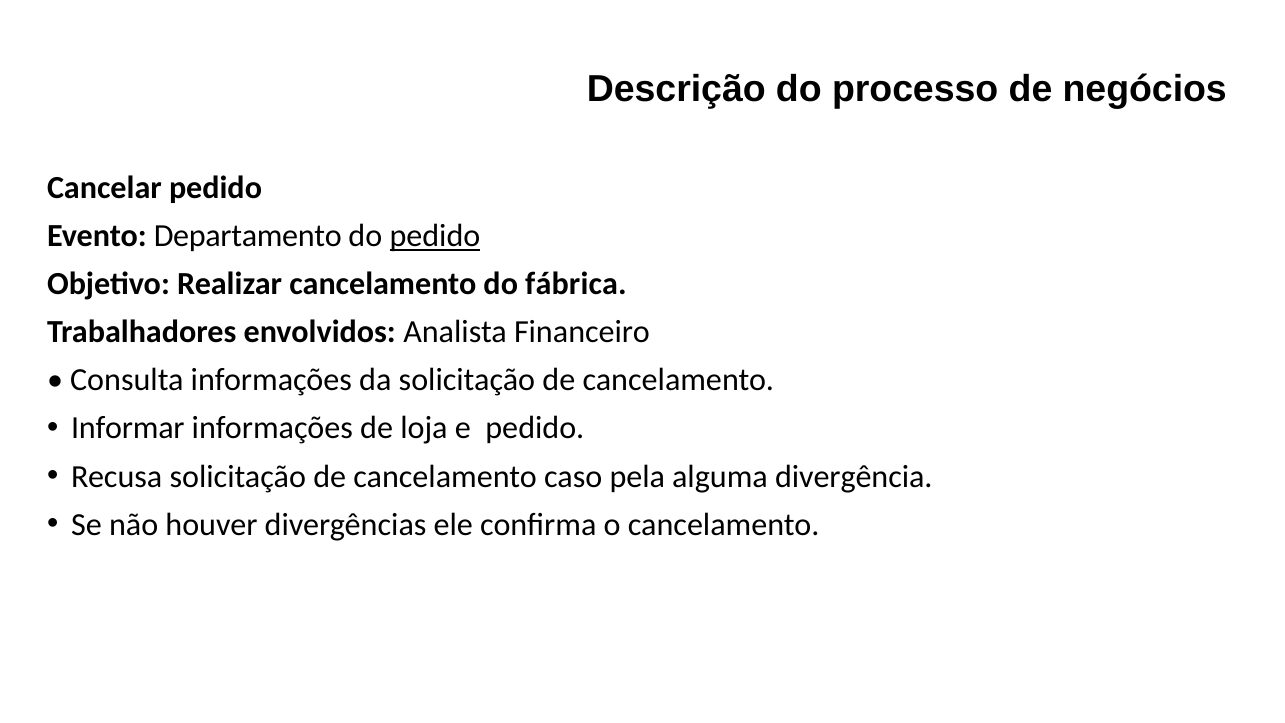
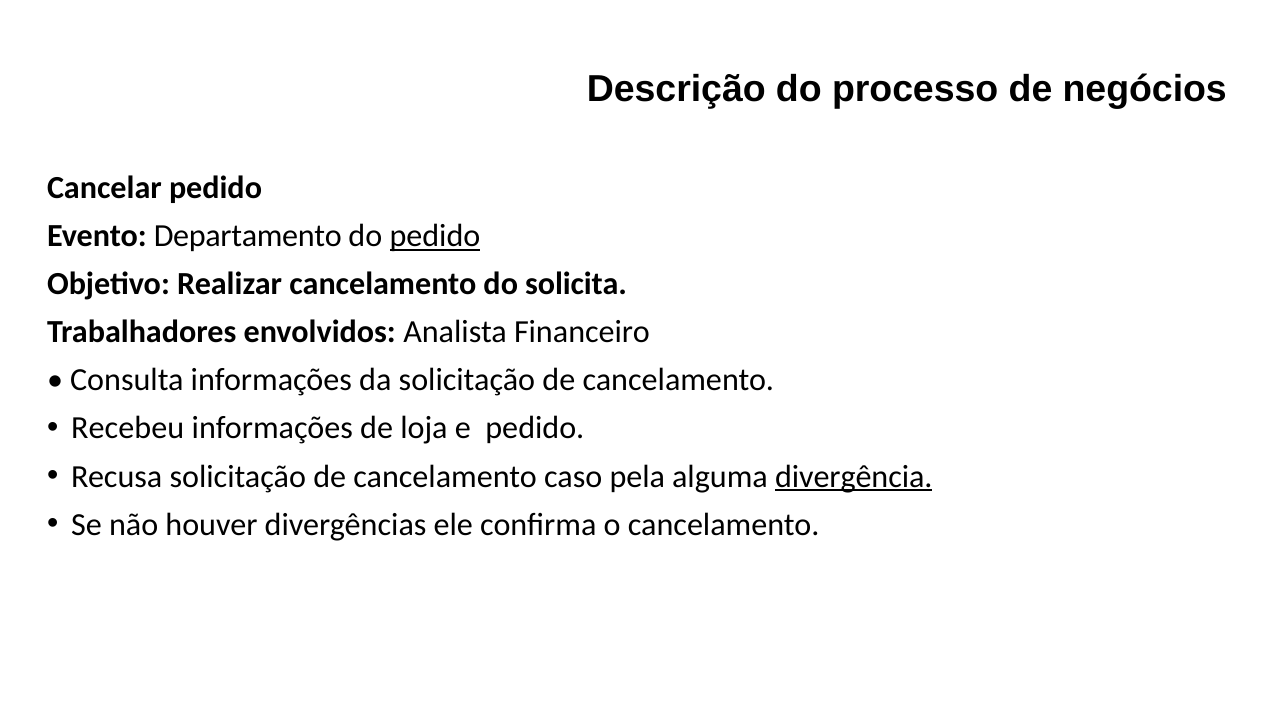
fábrica: fábrica -> solicita (576, 284)
Informar: Informar -> Recebeu (128, 428)
divergência underline: none -> present (854, 476)
